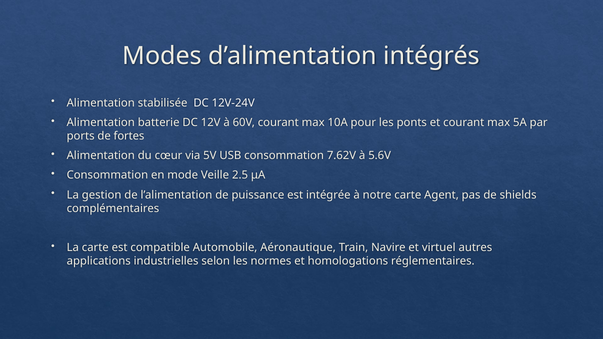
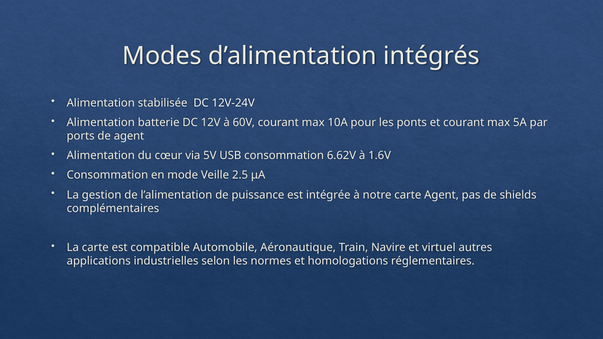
de fortes: fortes -> agent (129, 136)
7.62V: 7.62V -> 6.62V (341, 156)
5.6V: 5.6V -> 1.6V (380, 156)
